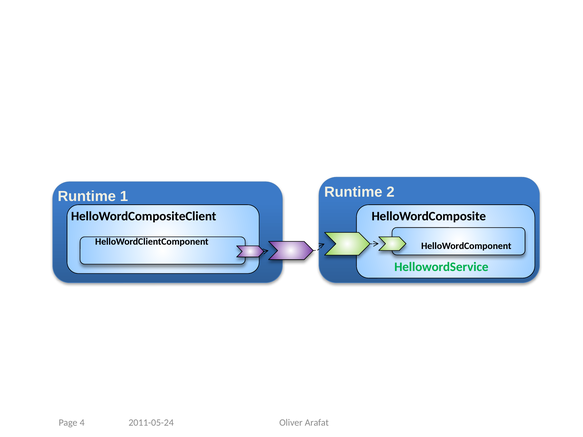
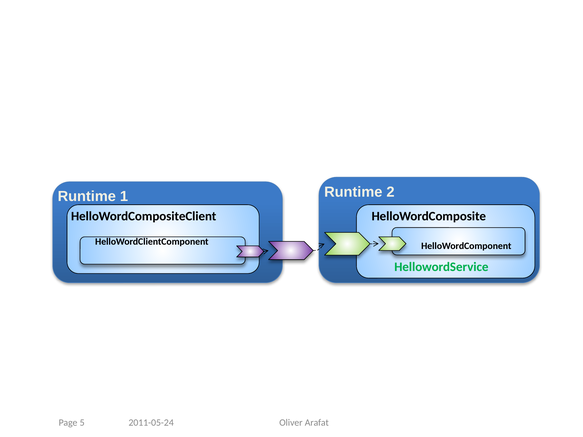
4: 4 -> 5 (82, 423)
